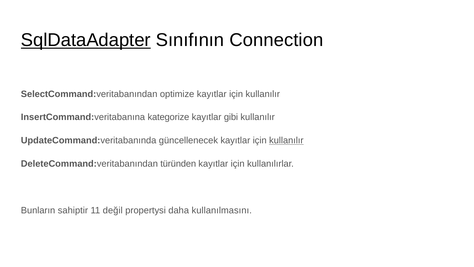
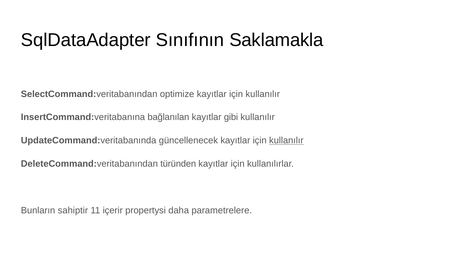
SqlDataAdapter underline: present -> none (86, 40)
Connection: Connection -> Saklamakla (276, 40)
kategorize: kategorize -> bağlanılan (168, 117)
değil: değil -> içerir (113, 210)
kullanılmasını: kullanılmasını -> parametrelere (222, 210)
